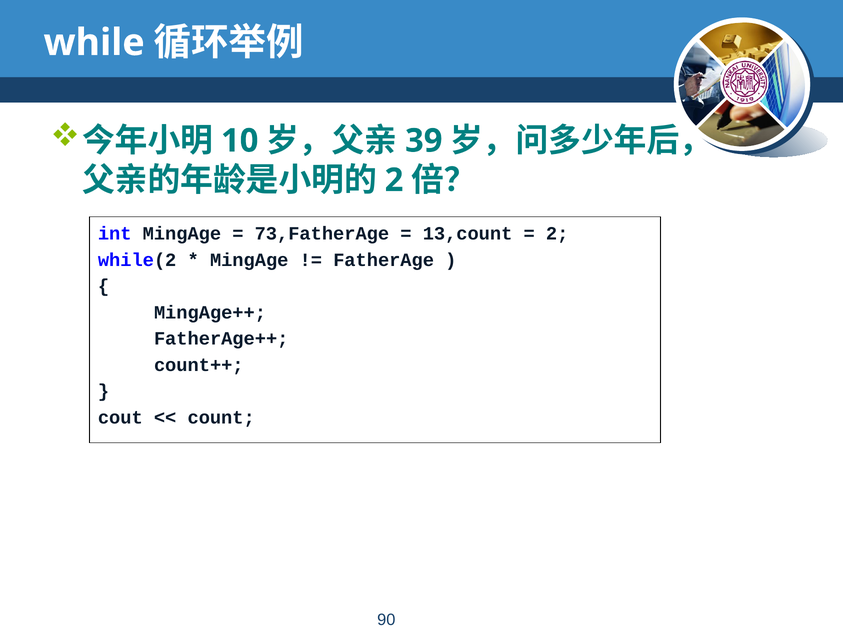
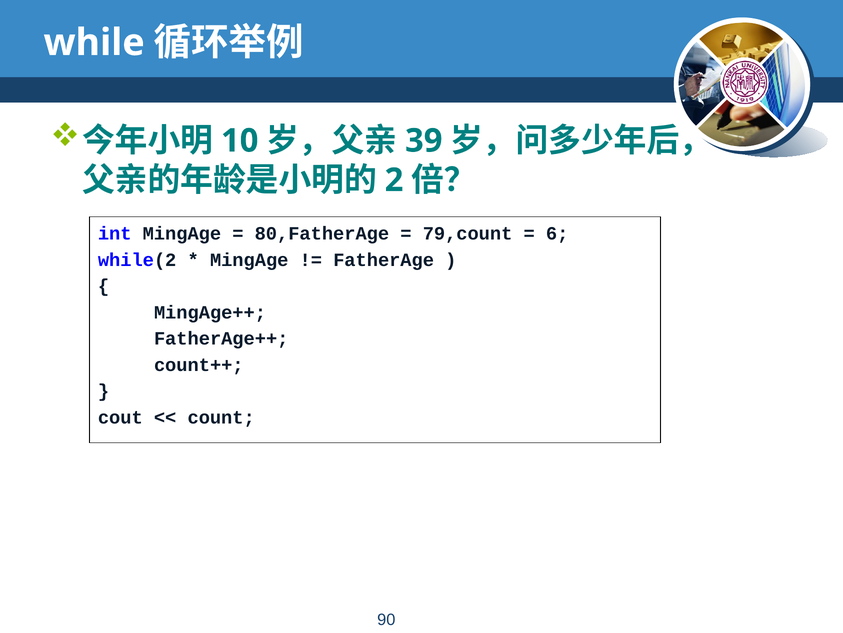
73,FatherAge: 73,FatherAge -> 80,FatherAge (322, 233)
13,count: 13,count -> 79,count (468, 233)
2: 2 -> 6 (557, 233)
